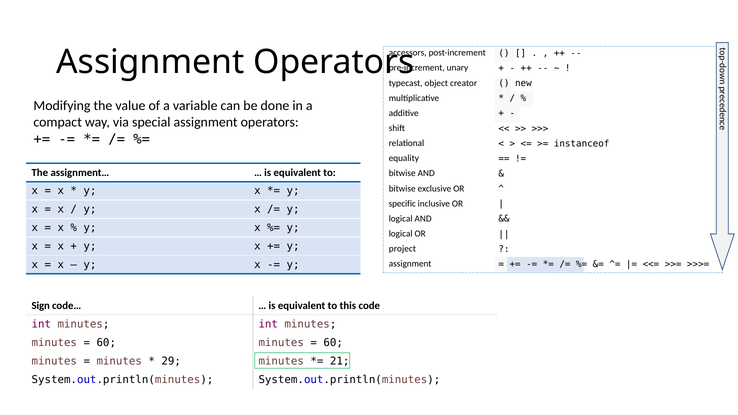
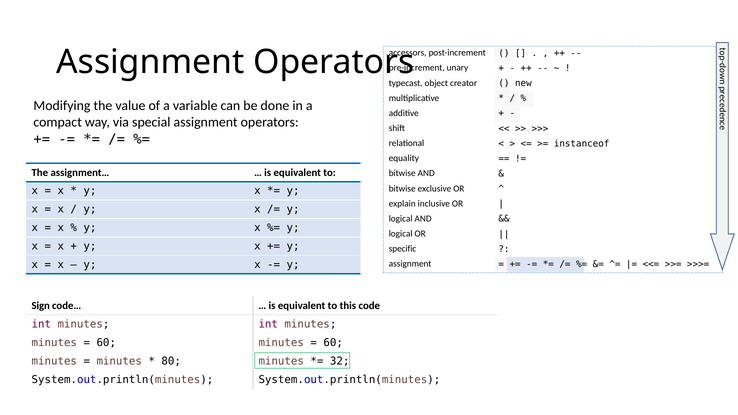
specific: specific -> explain (402, 204)
project: project -> specific (403, 249)
29: 29 -> 80 (171, 361)
21: 21 -> 32 (340, 361)
